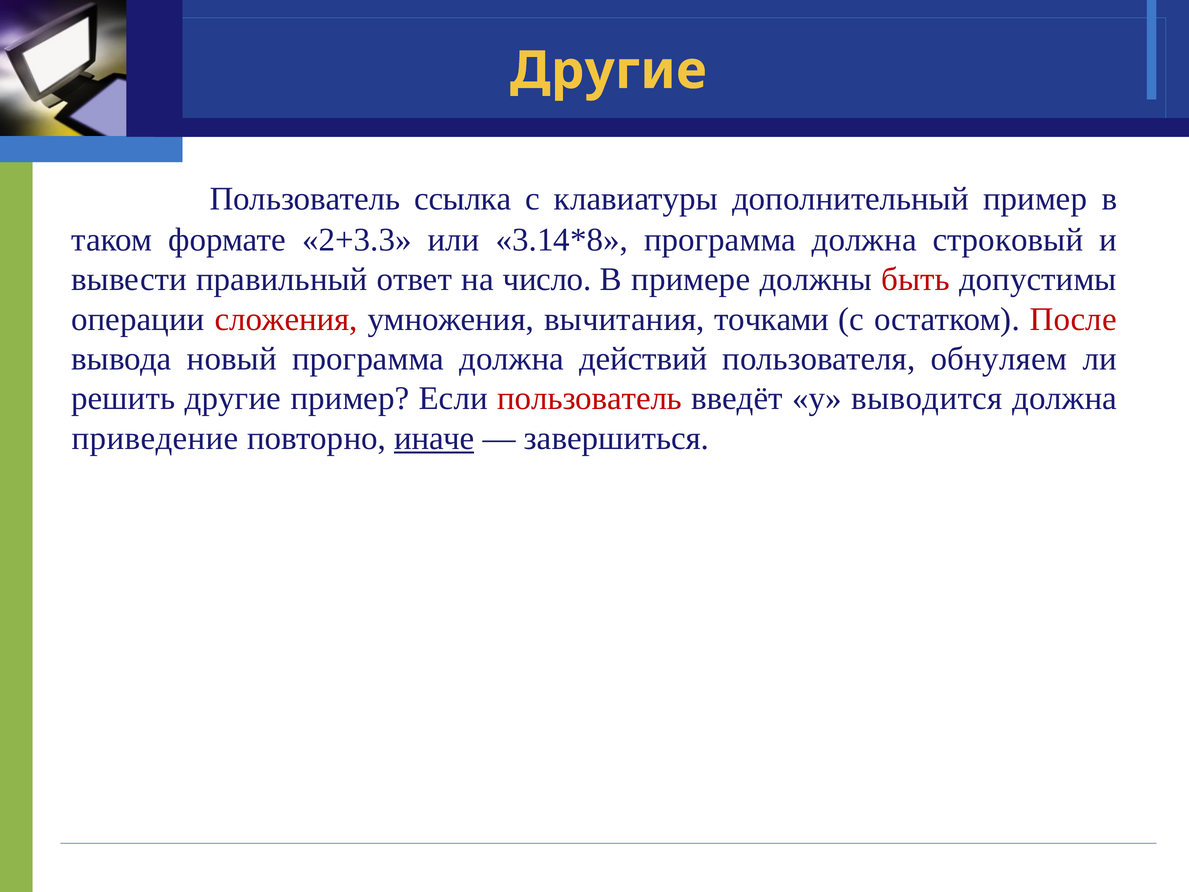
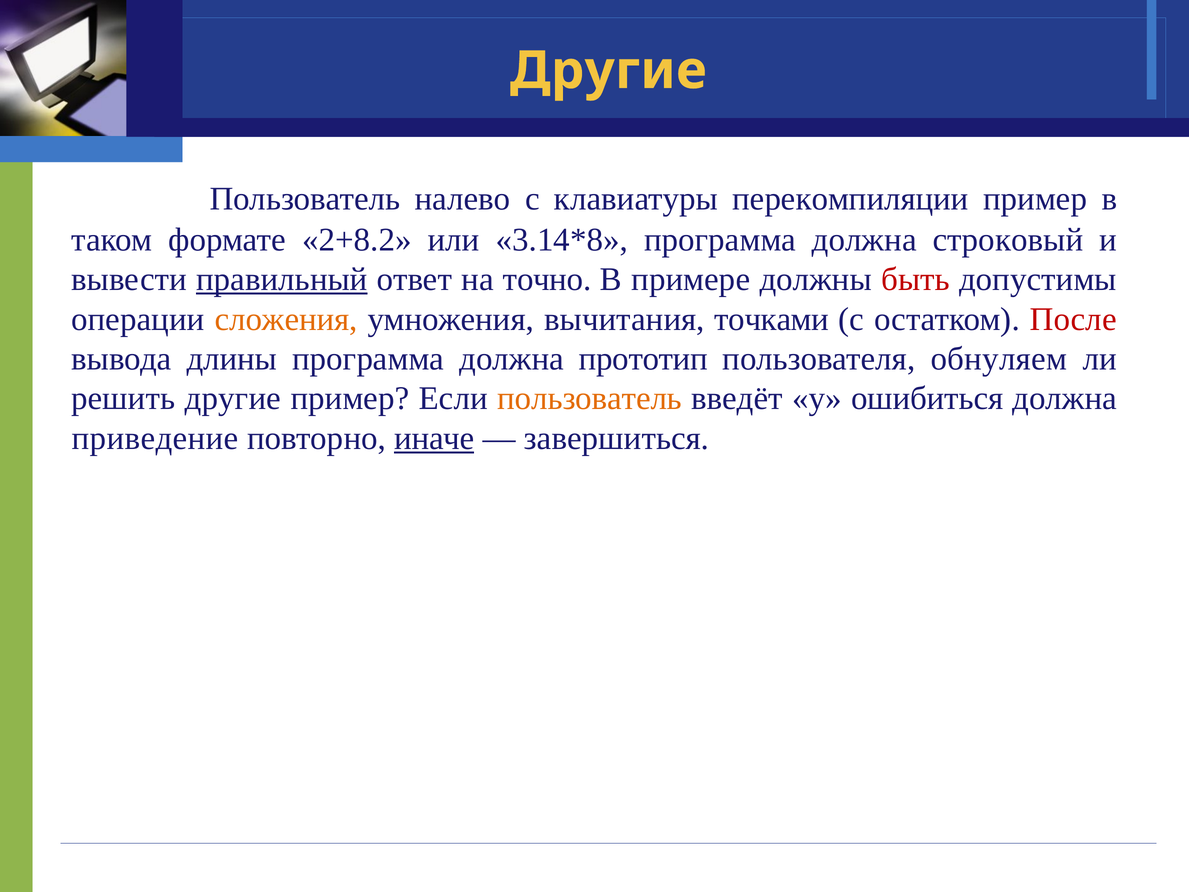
ссылка: ссылка -> налево (463, 199)
дополнительный: дополнительный -> перекомпиляции (850, 199)
2+3.3: 2+3.3 -> 2+8.2 (357, 240)
правильный underline: none -> present (282, 279)
число: число -> точно (547, 279)
сложения colour: red -> orange (286, 319)
новый: новый -> длины (232, 359)
действий: действий -> прототип (643, 359)
пользователь colour: red -> orange (590, 398)
выводится: выводится -> ошибиться (927, 398)
